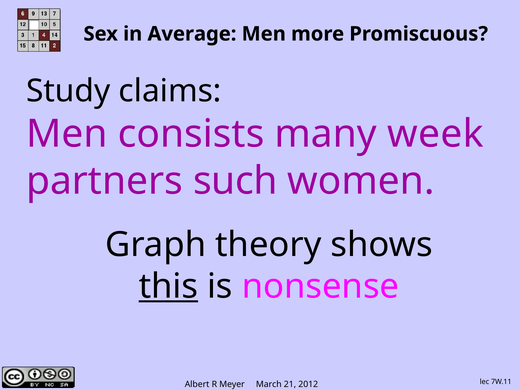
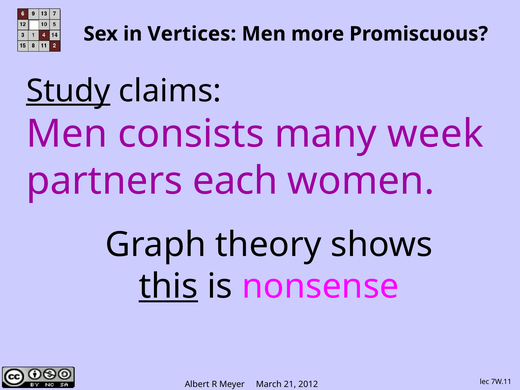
Average: Average -> Vertices (192, 34)
Study underline: none -> present (68, 91)
such: such -> each (235, 181)
